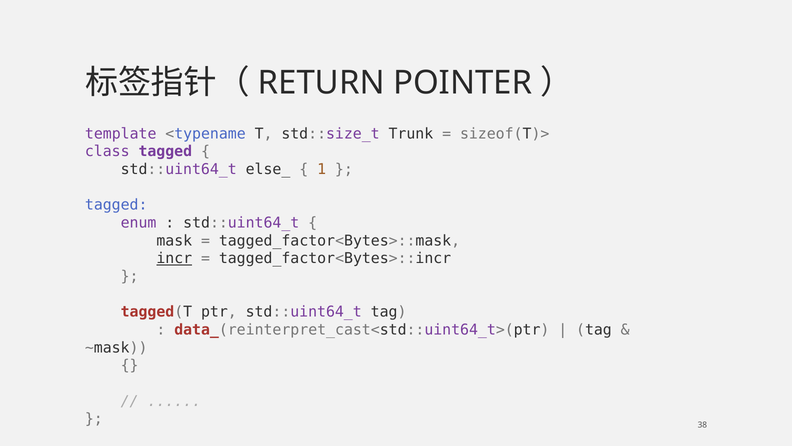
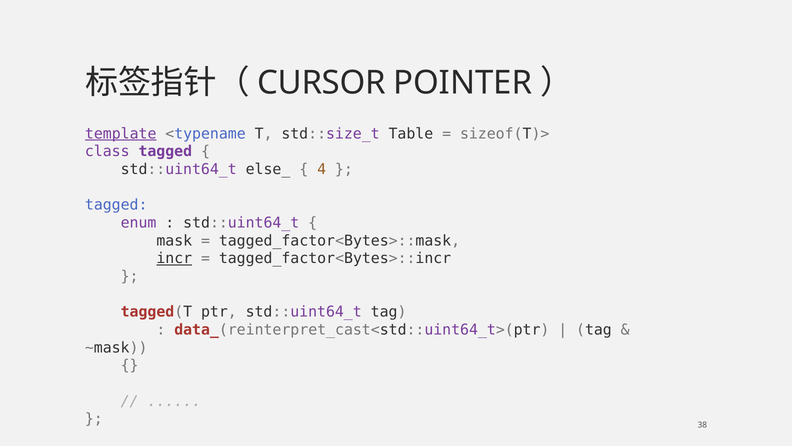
RETURN: RETURN -> CURSOR (321, 83)
template underline: none -> present (121, 134)
Trunk: Trunk -> Table (411, 134)
1: 1 -> 4 (322, 169)
